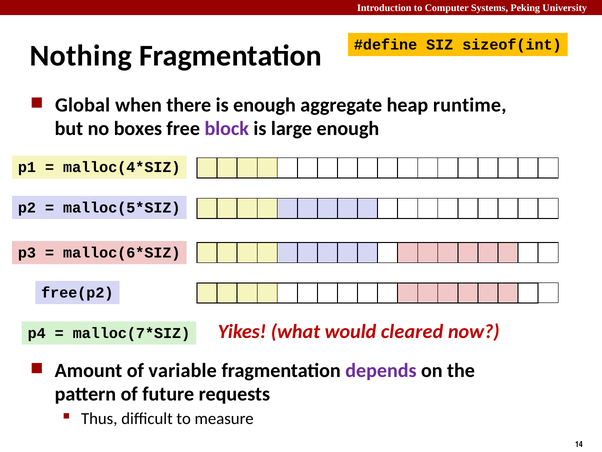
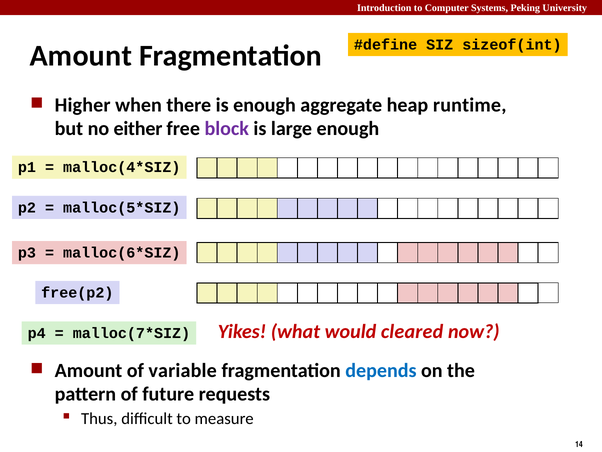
Nothing: Nothing -> Amount (81, 56)
Global: Global -> Higher (83, 105)
boxes: boxes -> either (138, 129)
depends colour: purple -> blue (381, 370)
